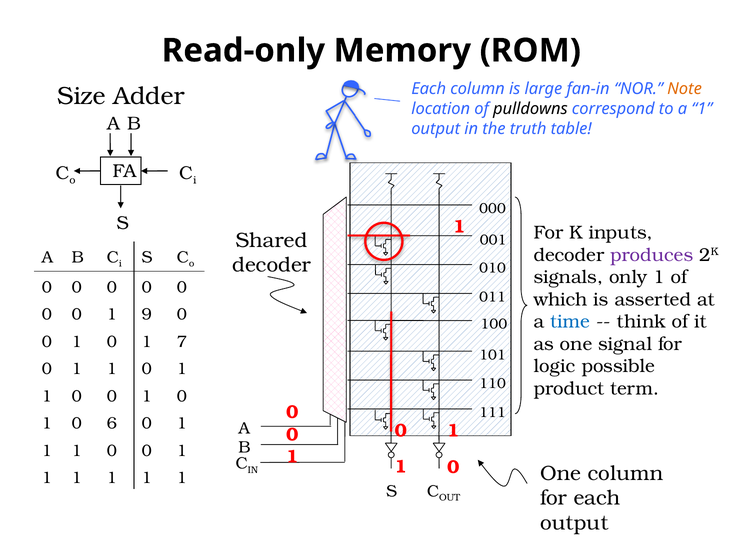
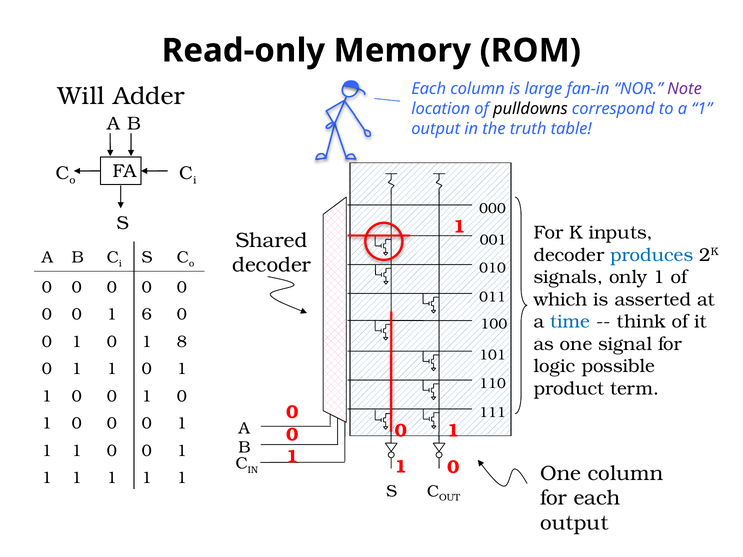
Note colour: orange -> purple (685, 89)
Size: Size -> Will (81, 96)
produces colour: purple -> blue (652, 255)
9: 9 -> 6 (147, 314)
7: 7 -> 8 (182, 342)
6: 6 -> 0 (112, 424)
